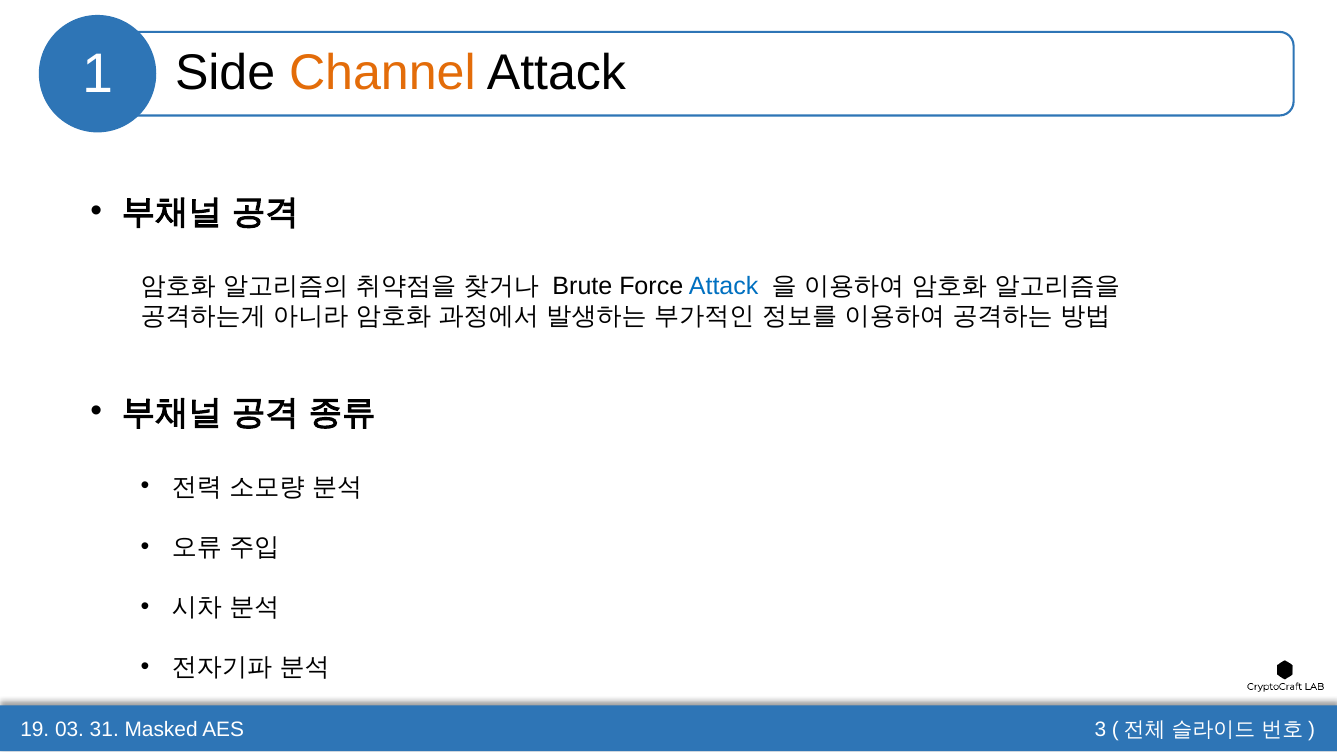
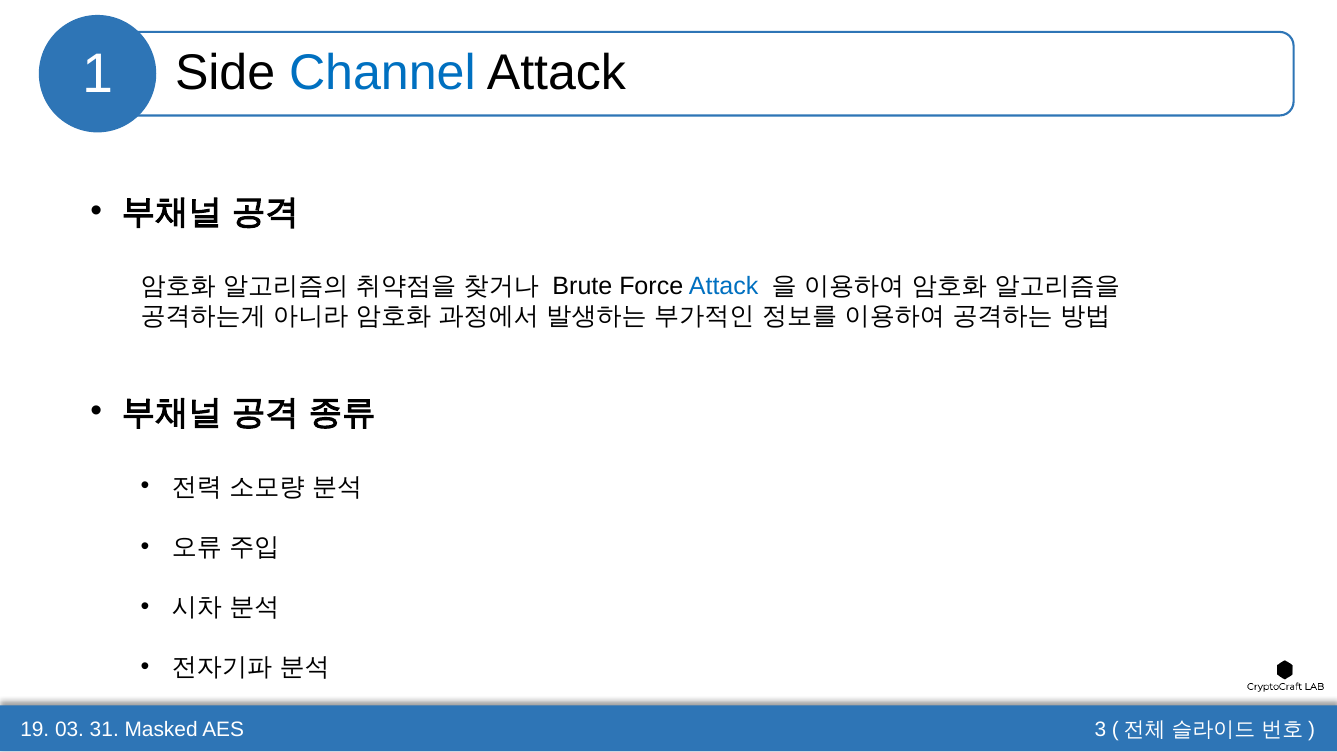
Channel colour: orange -> blue (382, 73)
